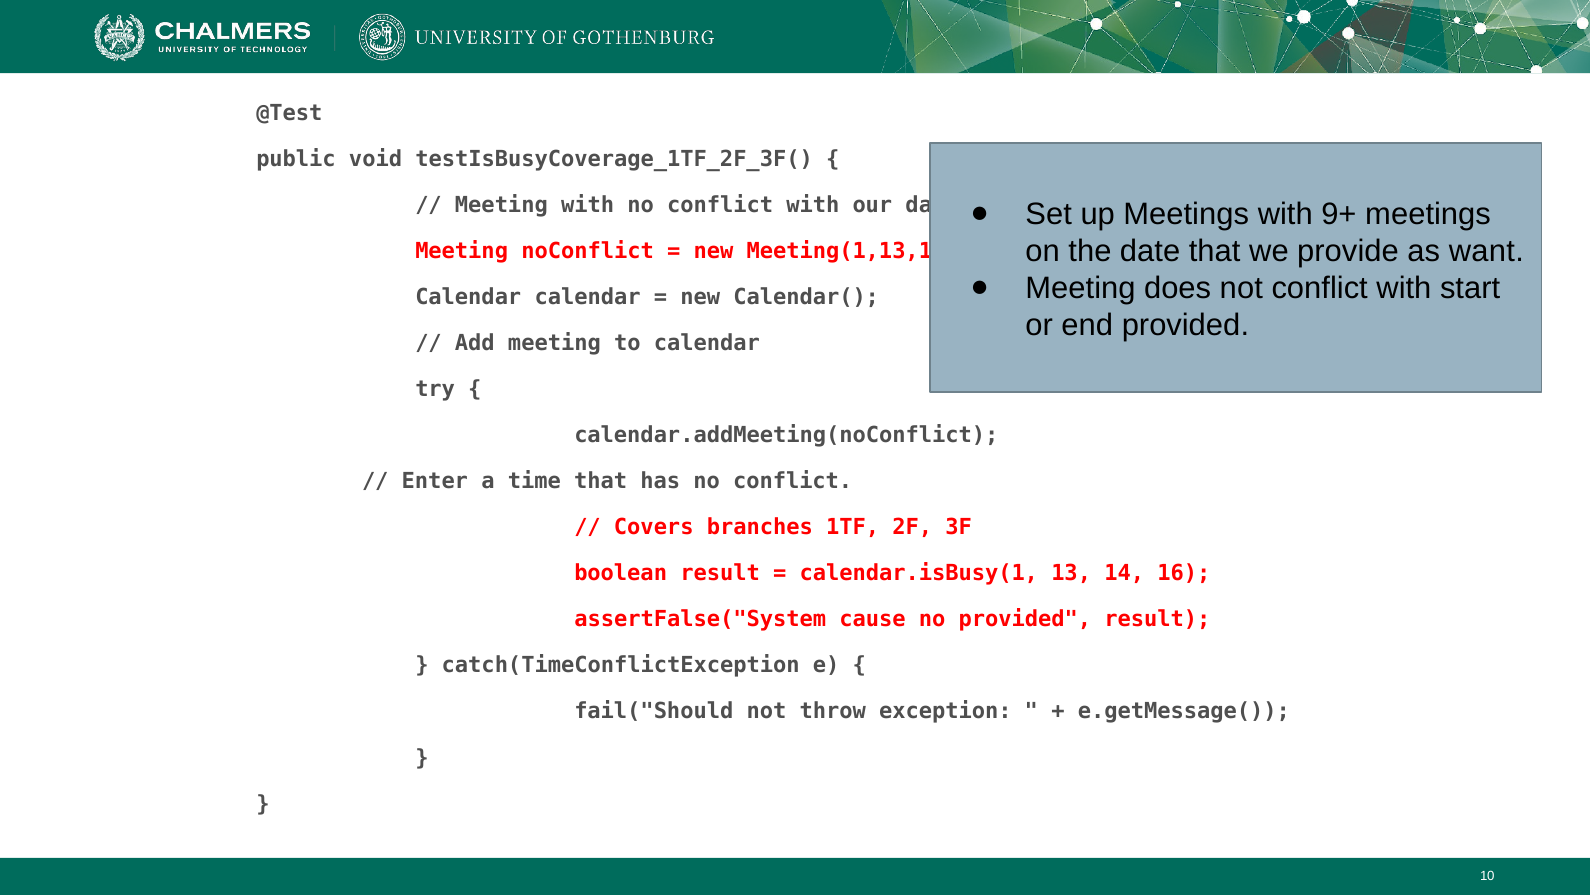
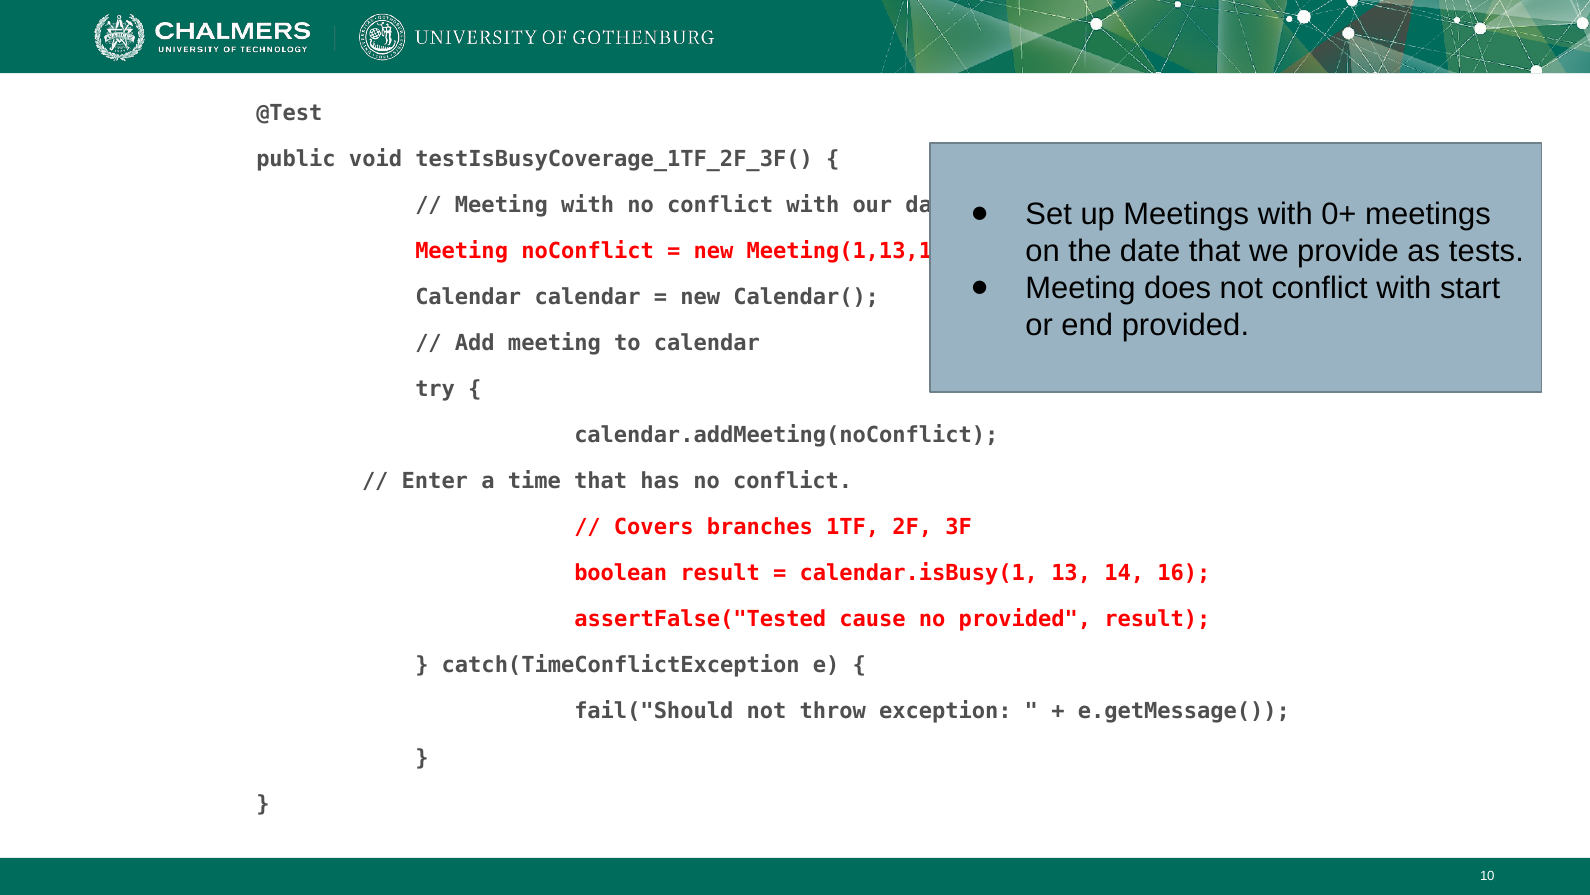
9+: 9+ -> 0+ (1339, 214)
want: want -> tests (1486, 251)
assertFalse("System: assertFalse("System -> assertFalse("Tested (700, 619)
